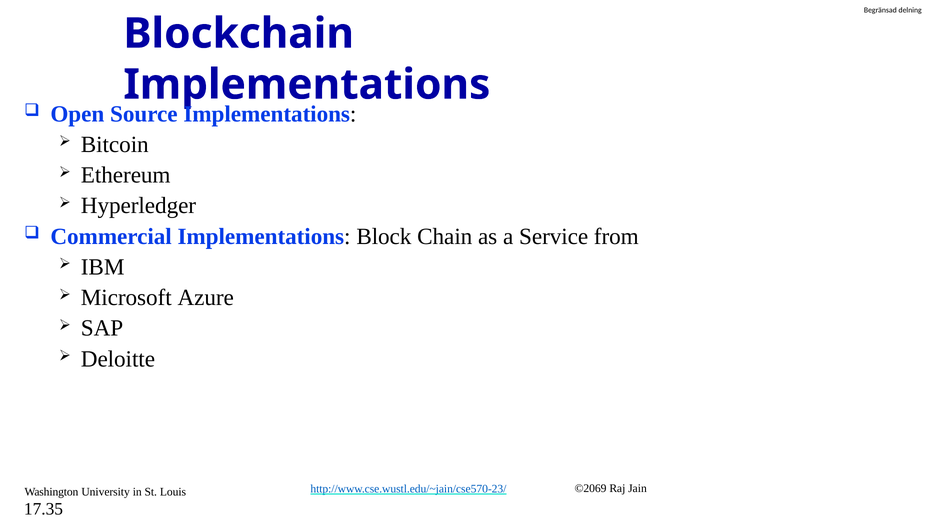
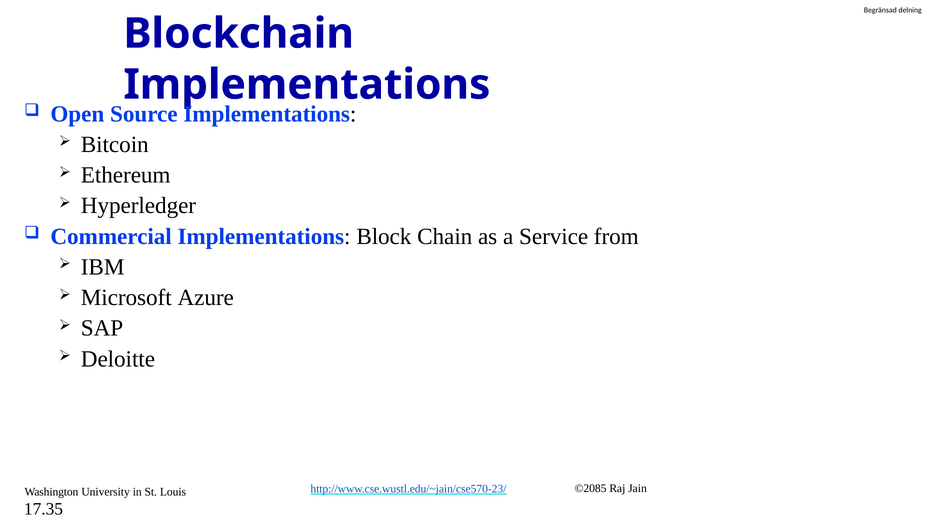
©2069: ©2069 -> ©2085 (591, 488)
